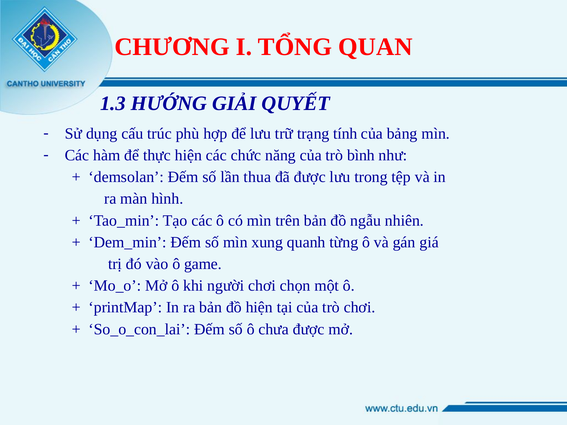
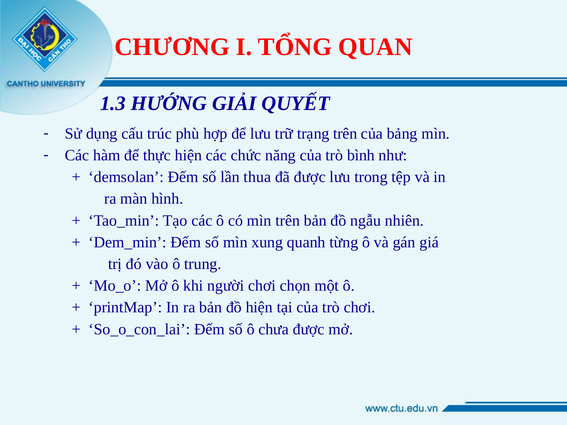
trạng tính: tính -> trên (345, 134)
game: game -> trung (203, 264)
